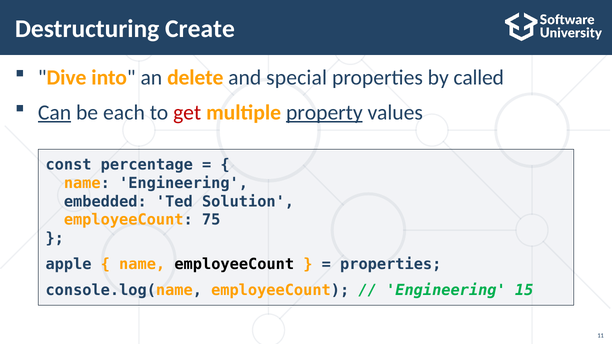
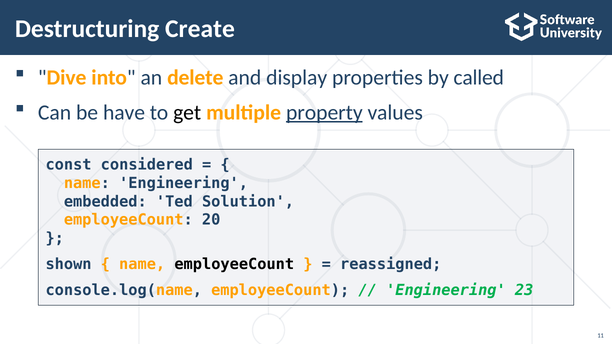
special: special -> display (297, 78)
Can underline: present -> none (55, 113)
each: each -> have (124, 113)
get colour: red -> black (187, 113)
percentage: percentage -> considered (147, 165)
75: 75 -> 20 (211, 220)
apple: apple -> shown (69, 264)
properties: properties -> reassigned (391, 264)
15: 15 -> 23 (524, 290)
